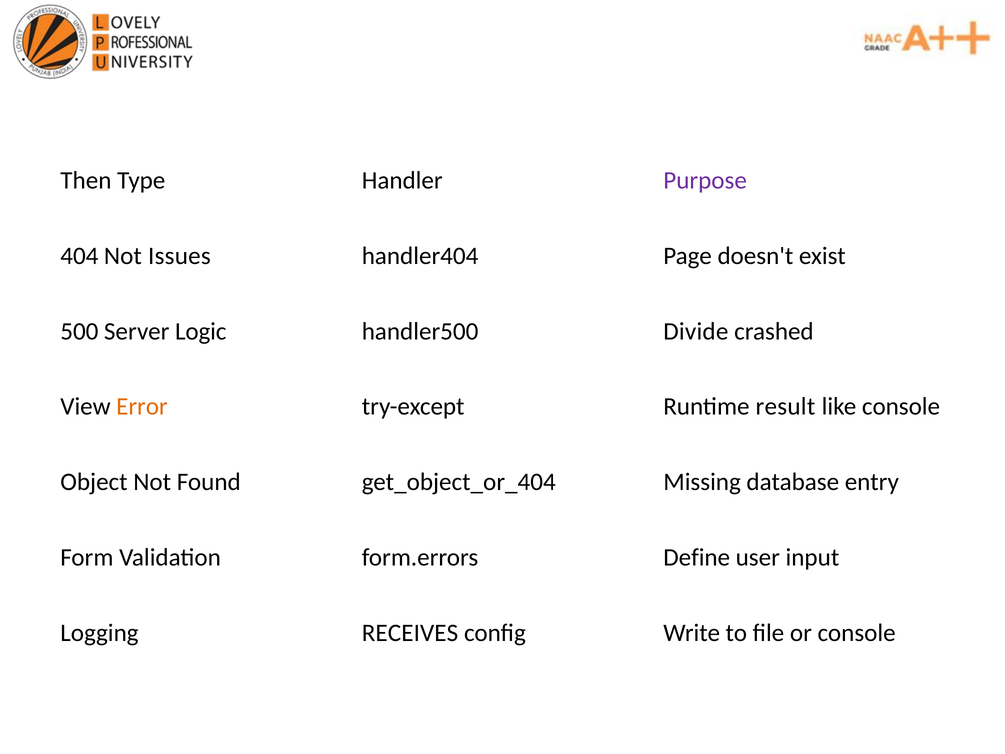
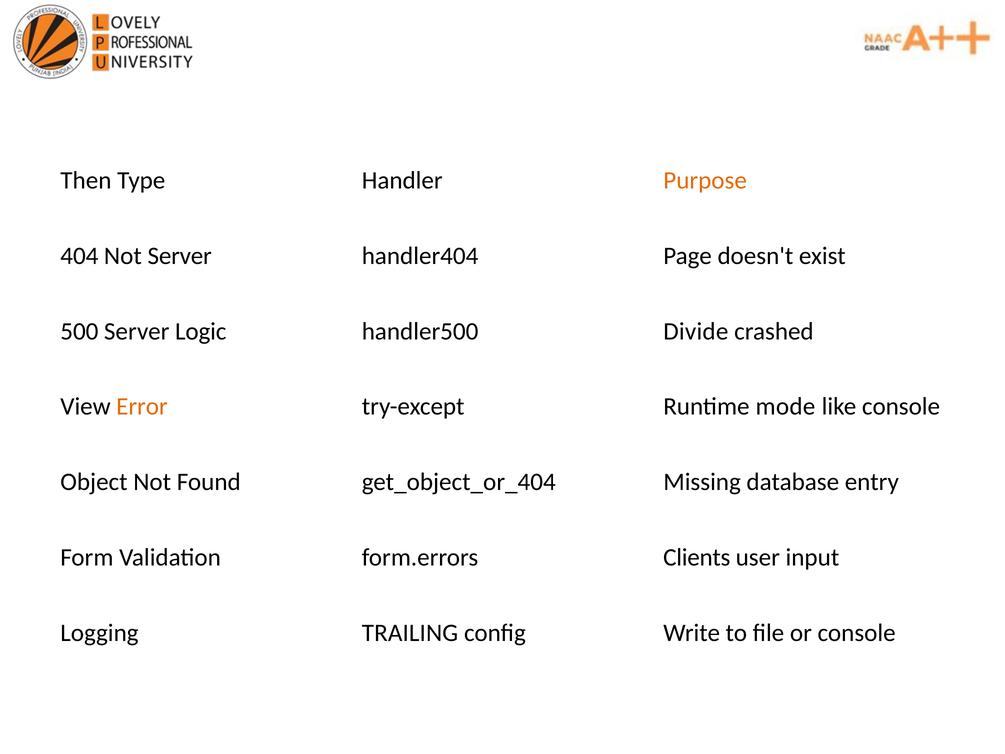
Purpose colour: purple -> orange (705, 180)
Not Issues: Issues -> Server (180, 256)
result: result -> mode (785, 406)
Define: Define -> Clients (697, 557)
RECEIVES: RECEIVES -> TRAILING (410, 633)
